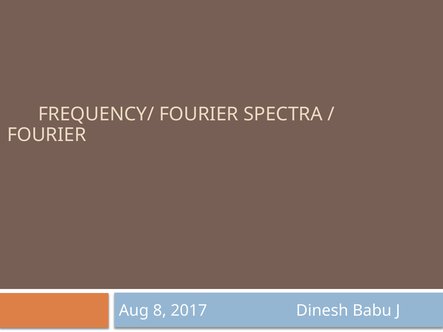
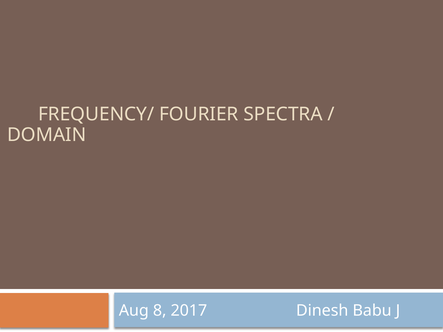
FOURIER: FOURIER -> DOMAIN (47, 135)
